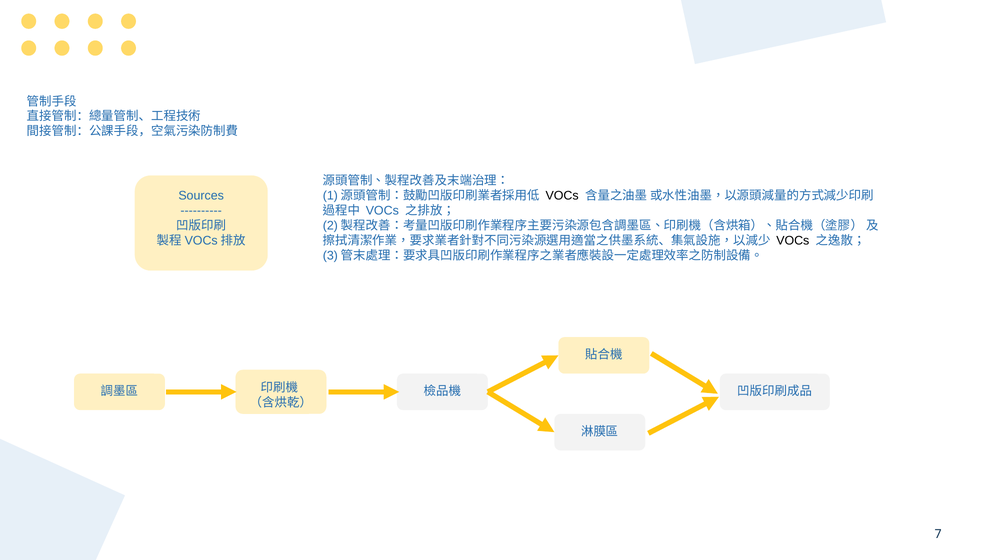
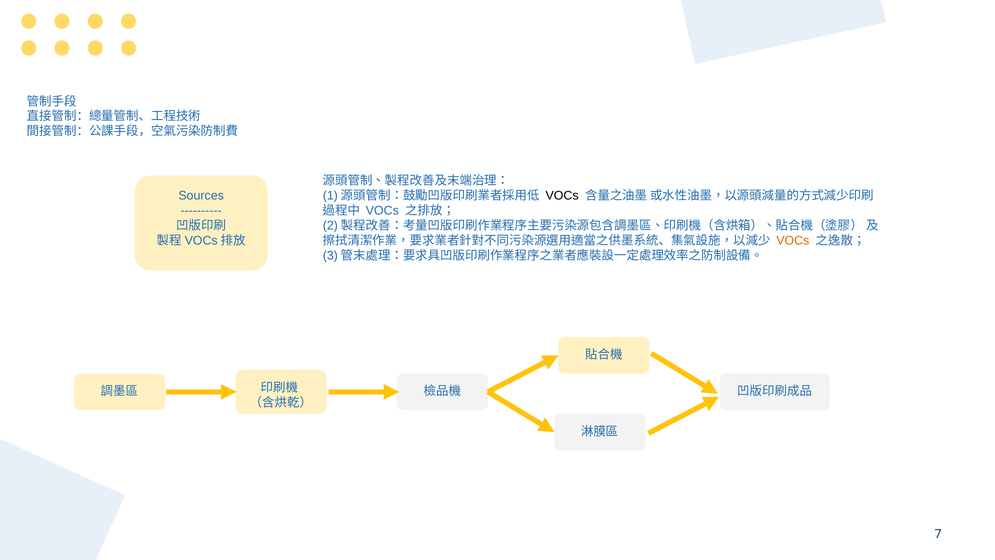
VOCs colour: black -> orange (793, 240)
